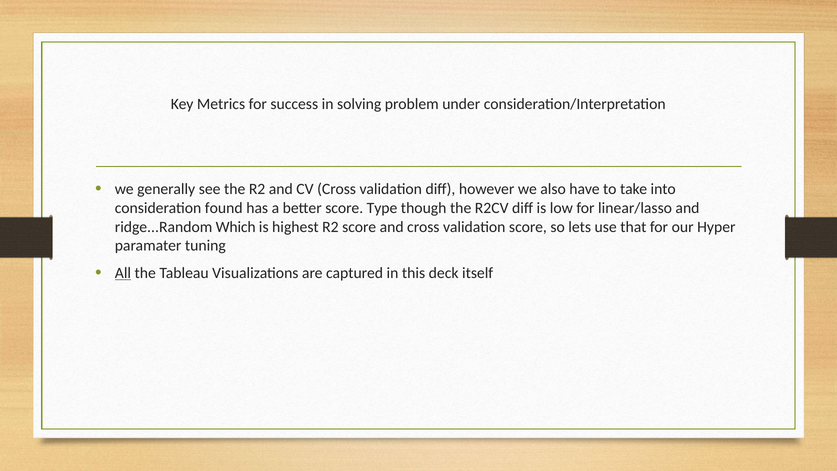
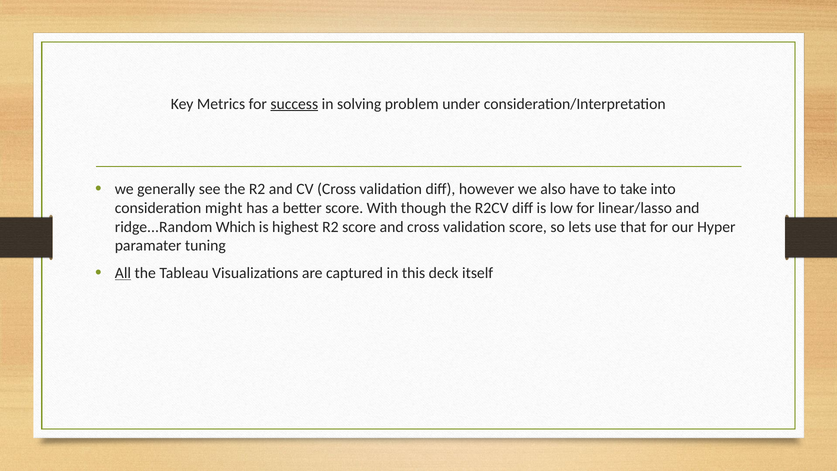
success underline: none -> present (294, 104)
found: found -> might (224, 208)
Type: Type -> With (382, 208)
